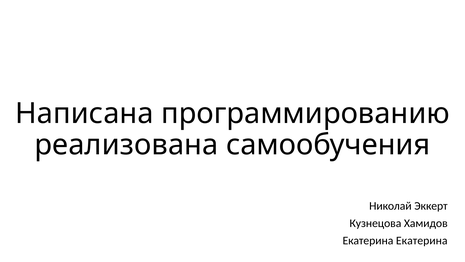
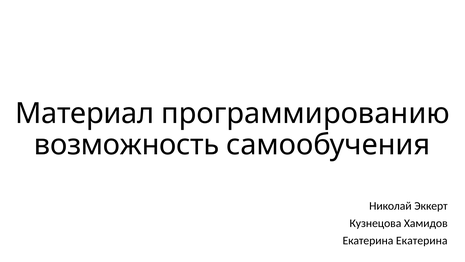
Написана: Написана -> Материал (85, 113)
реализована: реализована -> возможность (127, 145)
